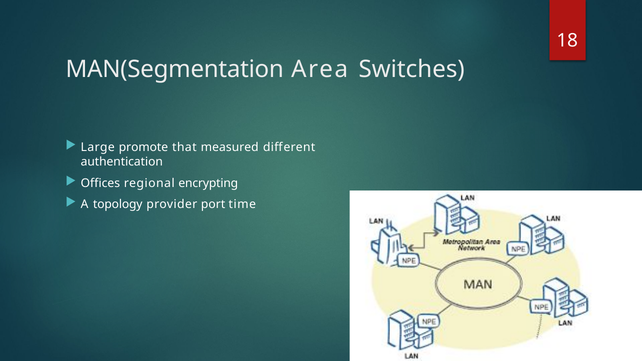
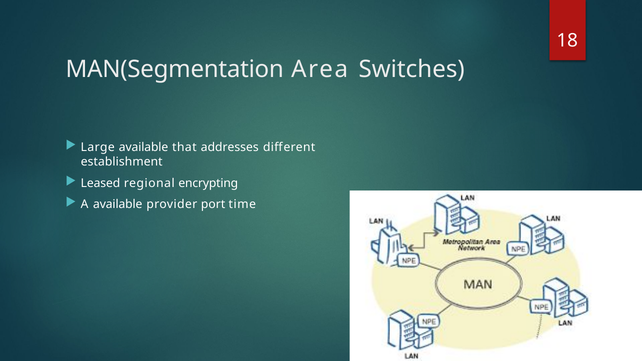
Large promote: promote -> available (144, 147)
measured: measured -> addresses (230, 147)
authentication: authentication -> establishment (122, 162)
Offices: Offices -> Leased (100, 183)
A topology: topology -> available (118, 204)
